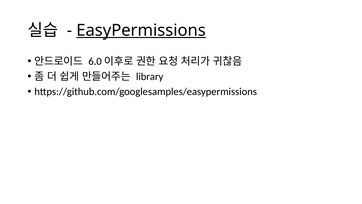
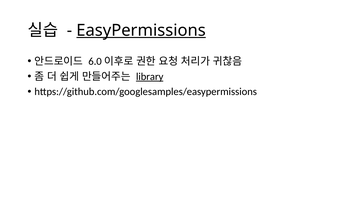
library underline: none -> present (150, 76)
